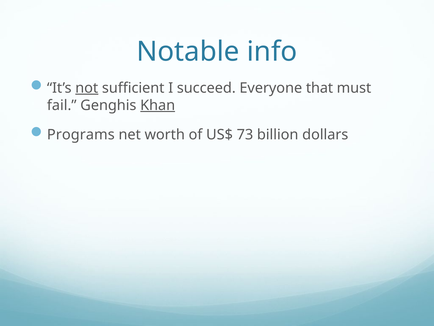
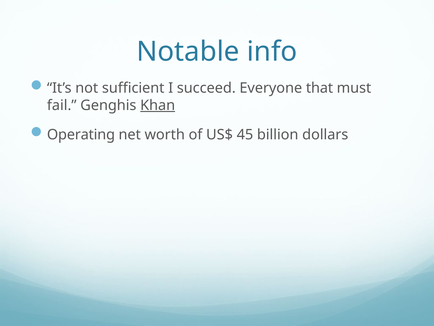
not underline: present -> none (87, 88)
Programs: Programs -> Operating (81, 135)
73: 73 -> 45 (245, 135)
